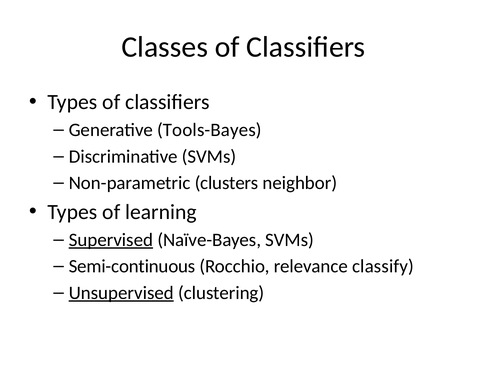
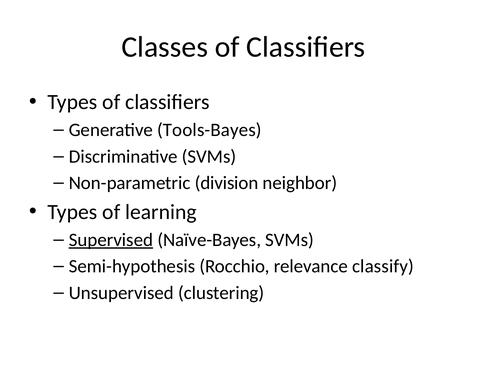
clusters: clusters -> division (227, 183)
Semi-continuous: Semi-continuous -> Semi-hypothesis (132, 267)
Unsupervised underline: present -> none (121, 293)
